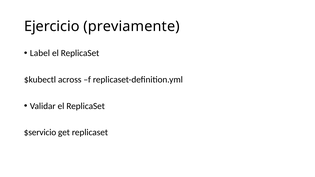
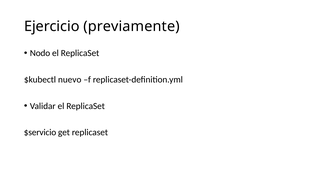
Label: Label -> Nodo (40, 53)
across: across -> nuevo (70, 80)
